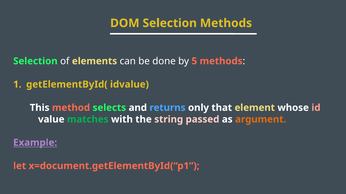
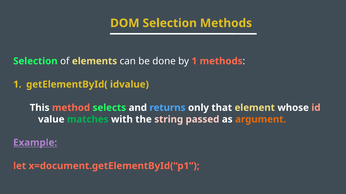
by 5: 5 -> 1 (194, 61)
